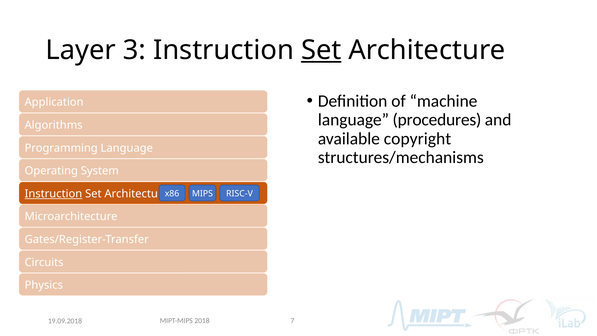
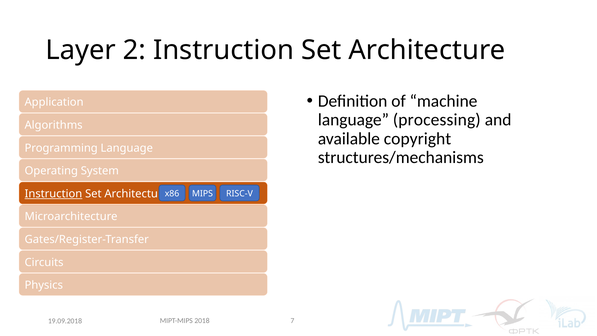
3: 3 -> 2 (134, 50)
Set underline: present -> none (321, 50)
procedures: procedures -> processing (437, 120)
